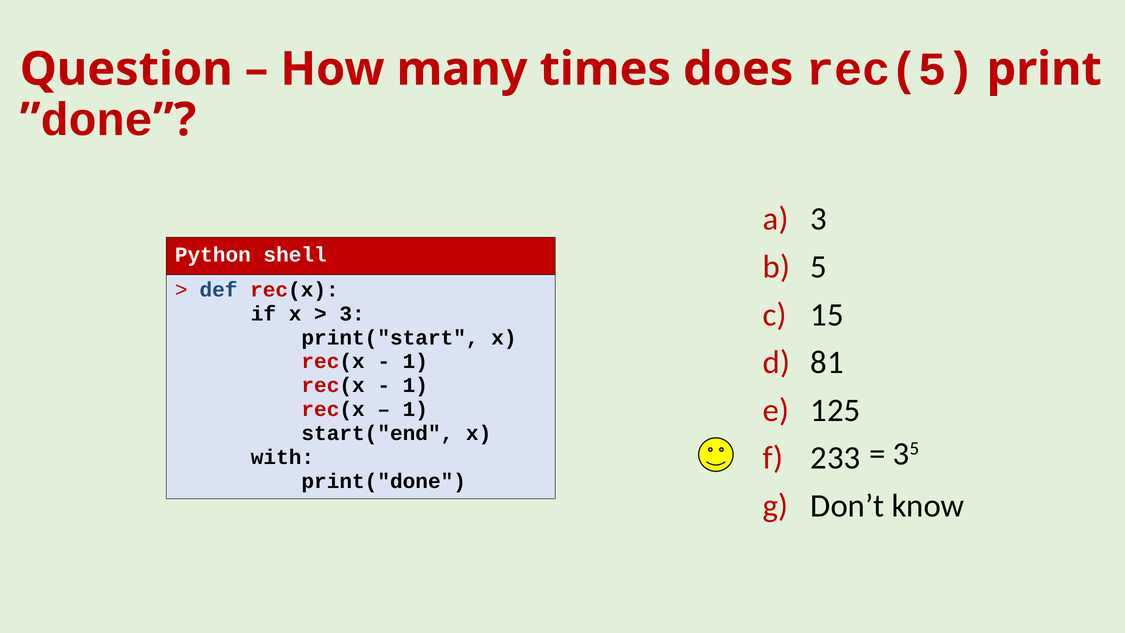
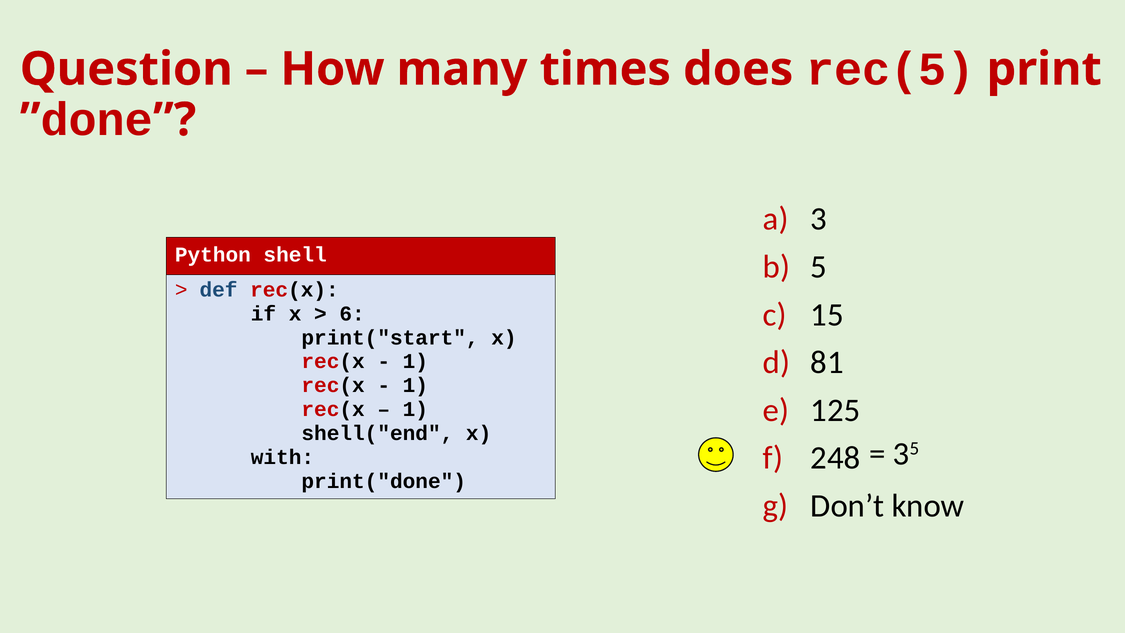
3: 3 -> 6 (352, 314)
start("end: start("end -> shell("end (377, 433)
233: 233 -> 248 (835, 458)
